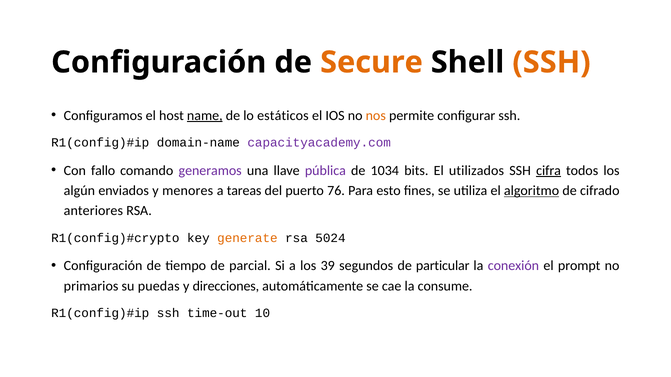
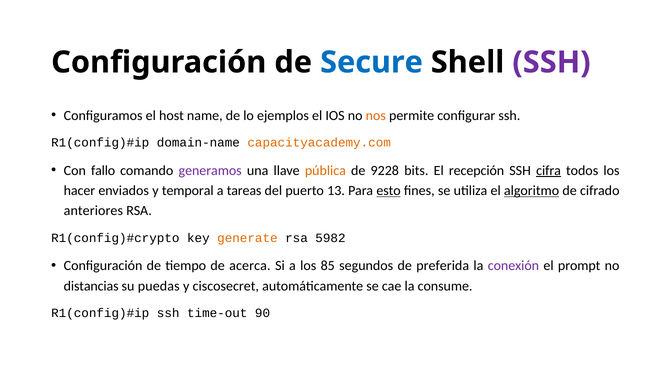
Secure colour: orange -> blue (371, 62)
SSH colour: orange -> purple (551, 62)
name underline: present -> none (205, 116)
estáticos: estáticos -> ejemplos (283, 116)
capacityacademy.com colour: purple -> orange (319, 143)
pública colour: purple -> orange (325, 171)
1034: 1034 -> 9228 (385, 171)
utilizados: utilizados -> recepción (477, 171)
algún: algún -> hacer (79, 191)
menores: menores -> temporal (188, 191)
76: 76 -> 13 (336, 191)
esto underline: none -> present (389, 191)
5024: 5024 -> 5982 (330, 238)
parcial: parcial -> acerca (250, 266)
39: 39 -> 85 (328, 266)
particular: particular -> preferida (443, 266)
primarios: primarios -> distancias (91, 286)
direcciones: direcciones -> ciscosecret (226, 286)
10: 10 -> 90 (263, 314)
